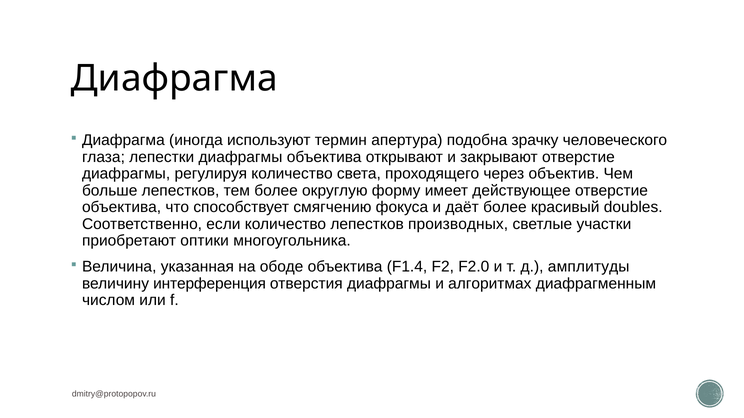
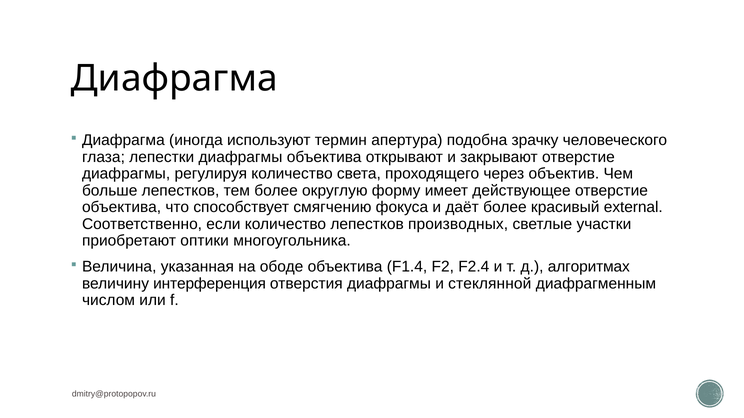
doubles: doubles -> external (633, 208)
F2.0: F2.0 -> F2.4 (474, 267)
амплитуды: амплитуды -> алгоритмах (589, 267)
алгоритмах: алгоритмах -> стеклянной (490, 284)
